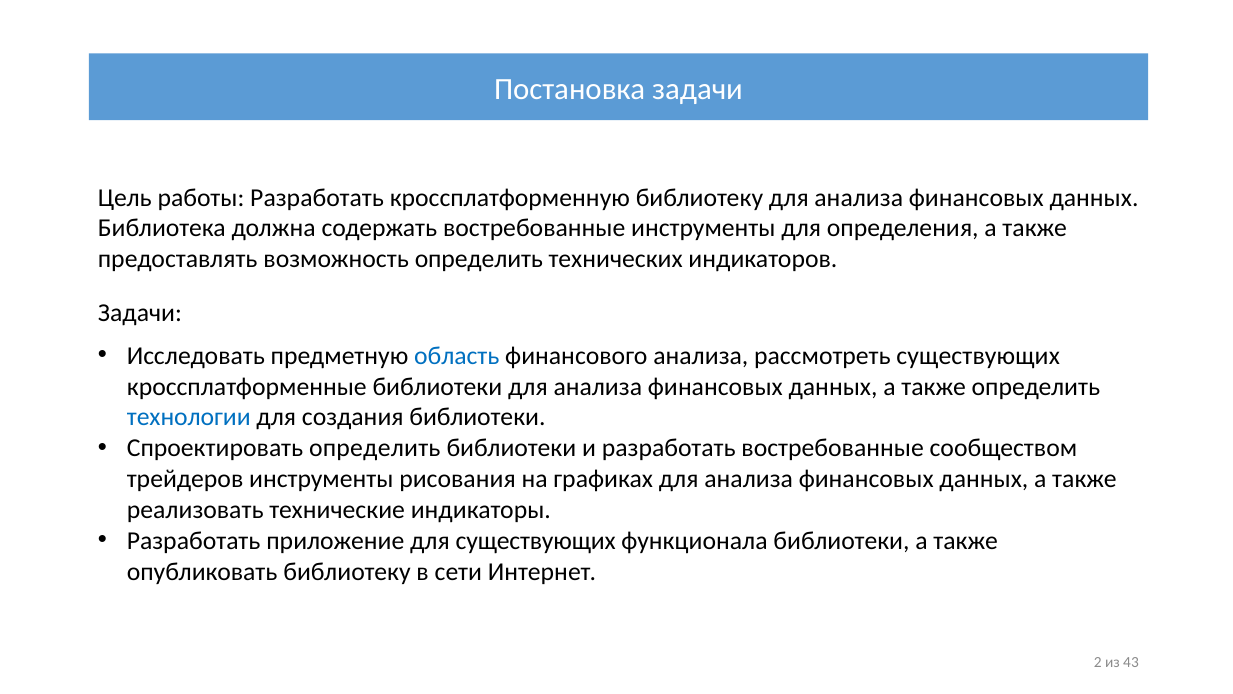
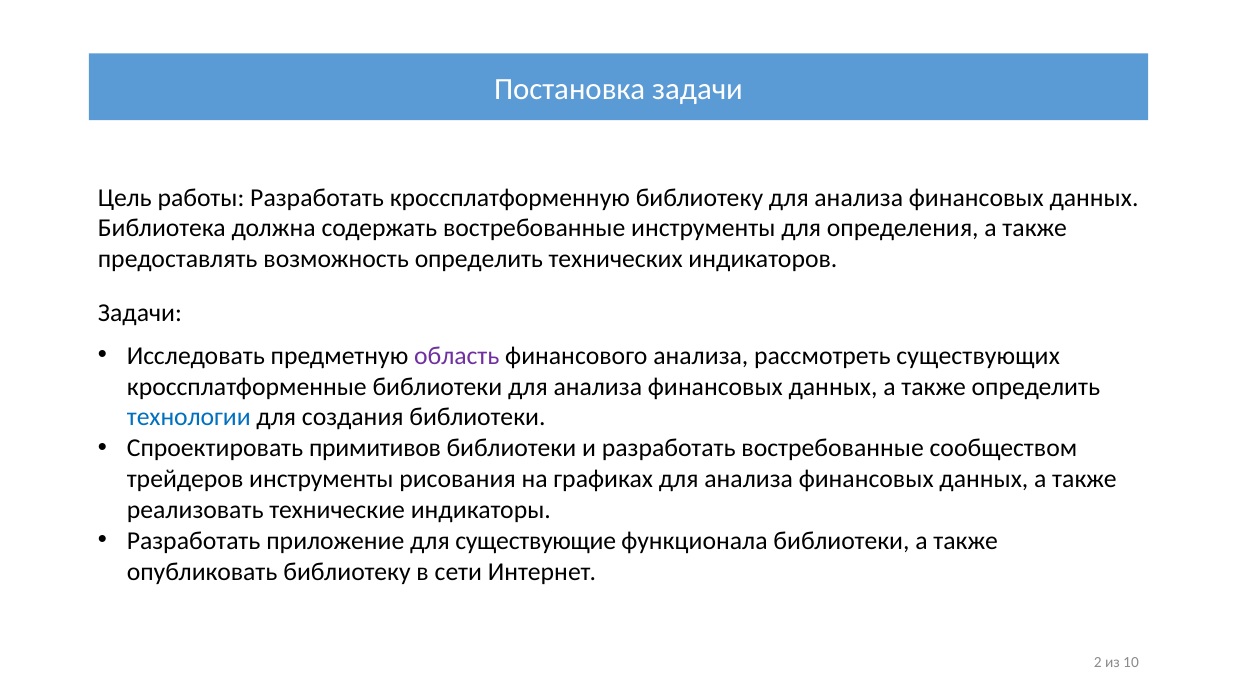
область colour: blue -> purple (457, 355)
Спроектировать определить: определить -> примитивов (375, 448)
для существующих: существующих -> существующие (536, 541)
43: 43 -> 10 (1131, 662)
